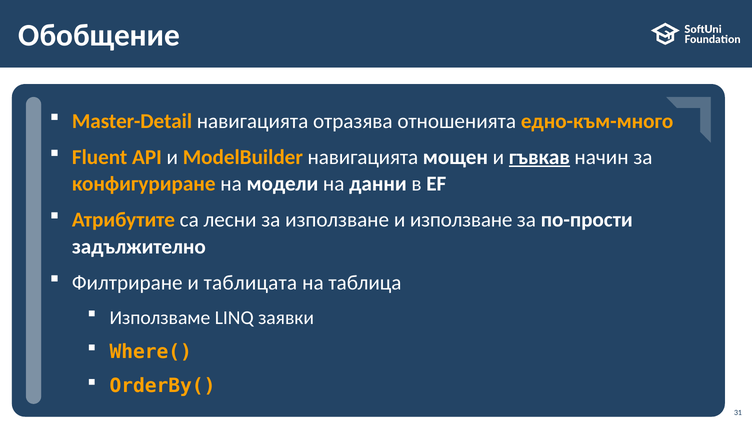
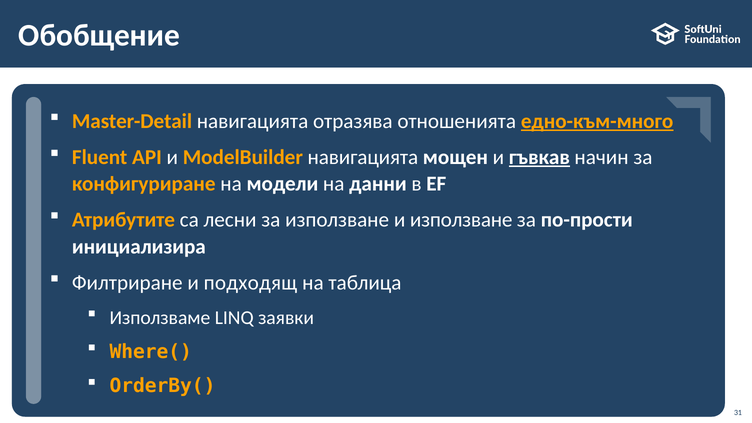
едно-към-много underline: none -> present (597, 121)
задължително: задължително -> инициализира (139, 247)
таблицата: таблицата -> подходящ (250, 283)
